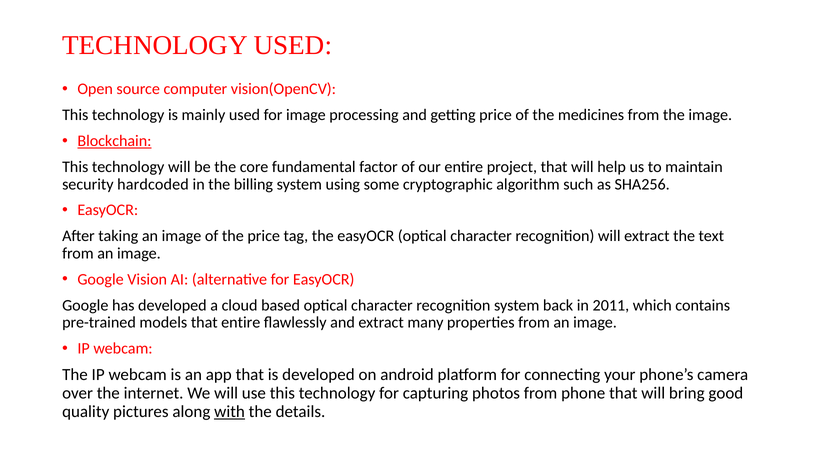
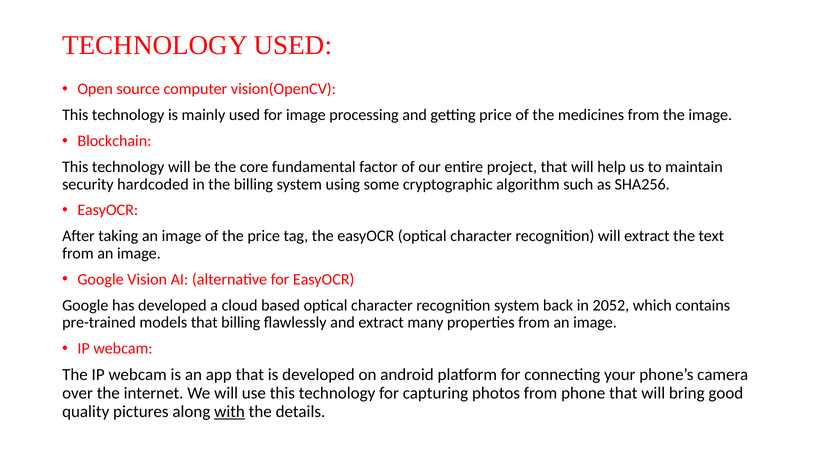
Blockchain underline: present -> none (114, 141)
2011: 2011 -> 2052 (611, 305)
that entire: entire -> billing (241, 323)
